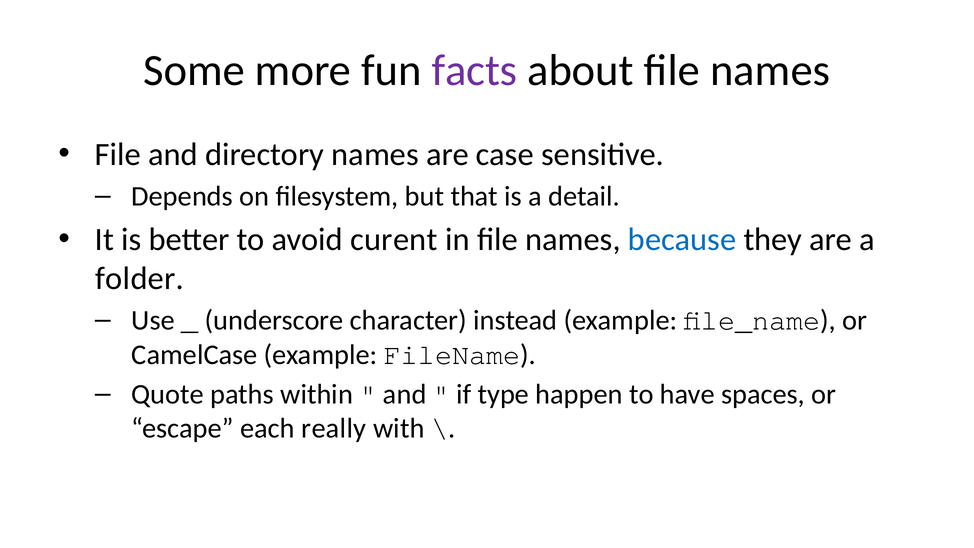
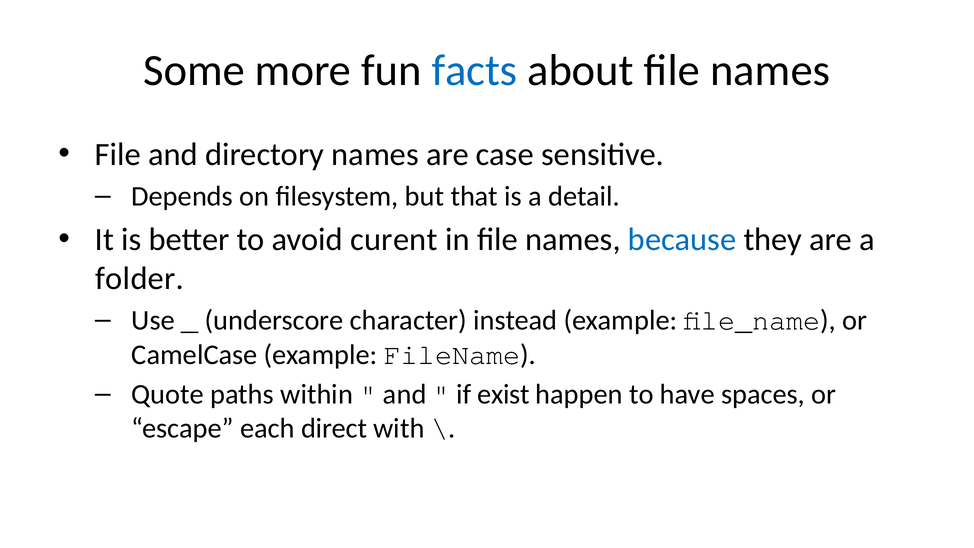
facts colour: purple -> blue (475, 71)
type: type -> exist (504, 394)
really: really -> direct (334, 429)
